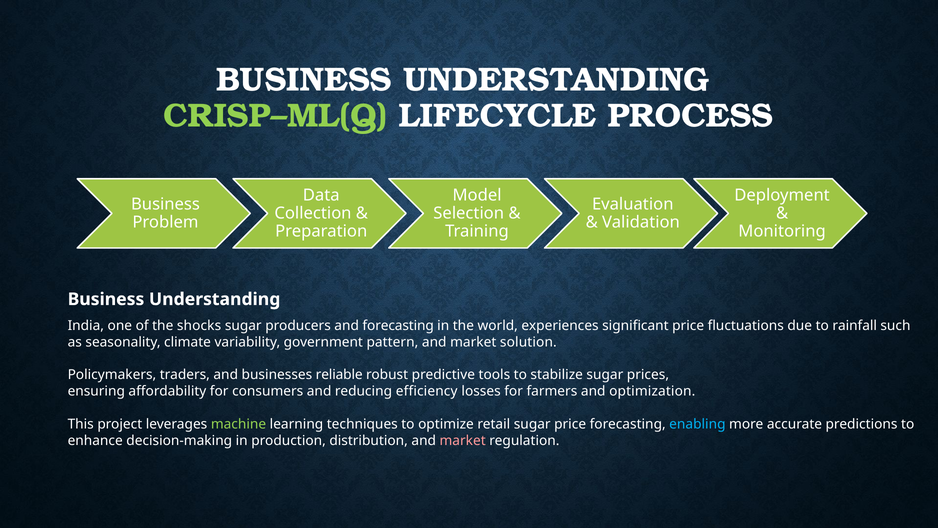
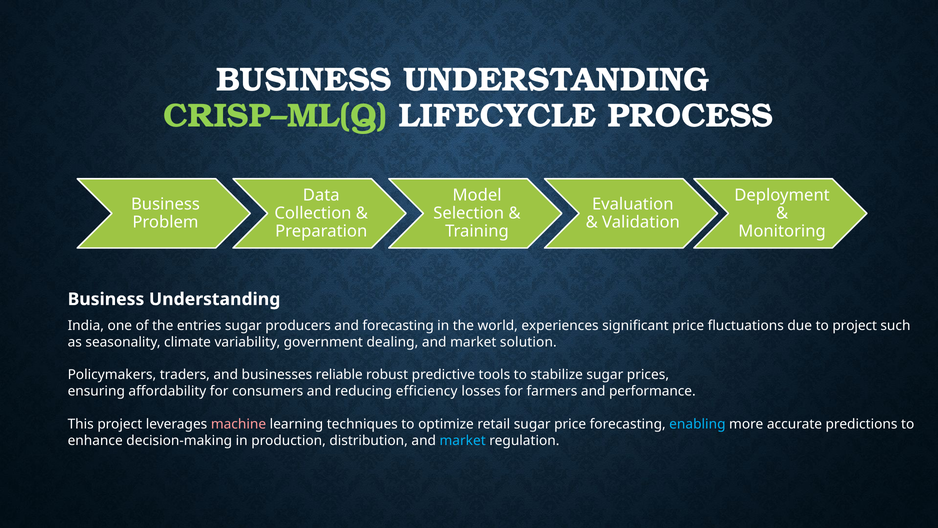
shocks: shocks -> entries (199, 325)
to rainfall: rainfall -> project (855, 325)
pattern: pattern -> dealing (392, 342)
optimization: optimization -> performance (652, 391)
machine colour: light green -> pink (238, 424)
market colour: pink -> light blue (463, 440)
